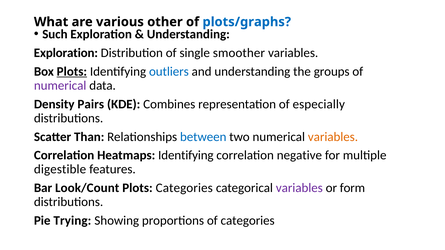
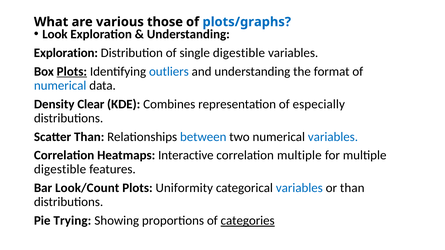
other: other -> those (165, 22)
Such: Such -> Look (55, 34)
single smoother: smoother -> digestible (239, 53)
groups: groups -> format (332, 72)
numerical colour: purple -> blue (60, 86)
Pairs: Pairs -> Clear (91, 104)
variables colour: orange -> blue (333, 137)
Heatmaps Identifying: Identifying -> Interactive (186, 156)
correlation negative: negative -> multiple (299, 156)
Plots Categories: Categories -> Uniformity (184, 188)
variables colour: purple -> blue (299, 188)
or form: form -> than (352, 188)
categories underline: none -> present (248, 221)
